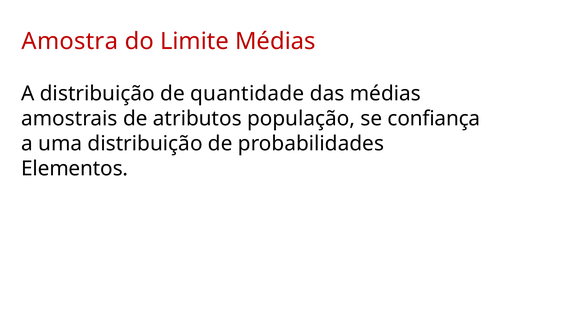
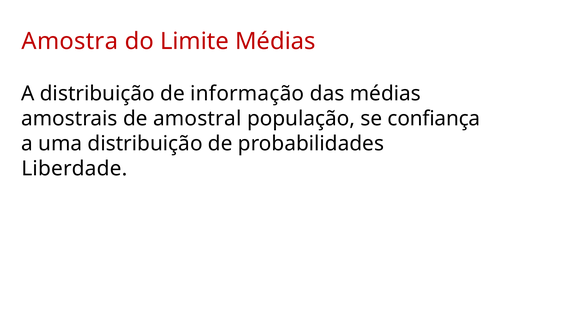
quantidade: quantidade -> informação (247, 94)
atributos: atributos -> amostral (197, 119)
Elementos: Elementos -> Liberdade (74, 169)
